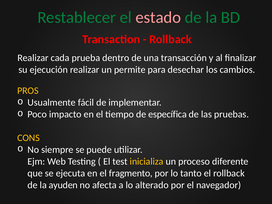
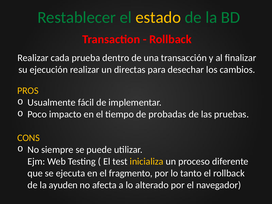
estado colour: pink -> yellow (158, 17)
permite: permite -> directas (130, 70)
específica: específica -> probadas (167, 114)
